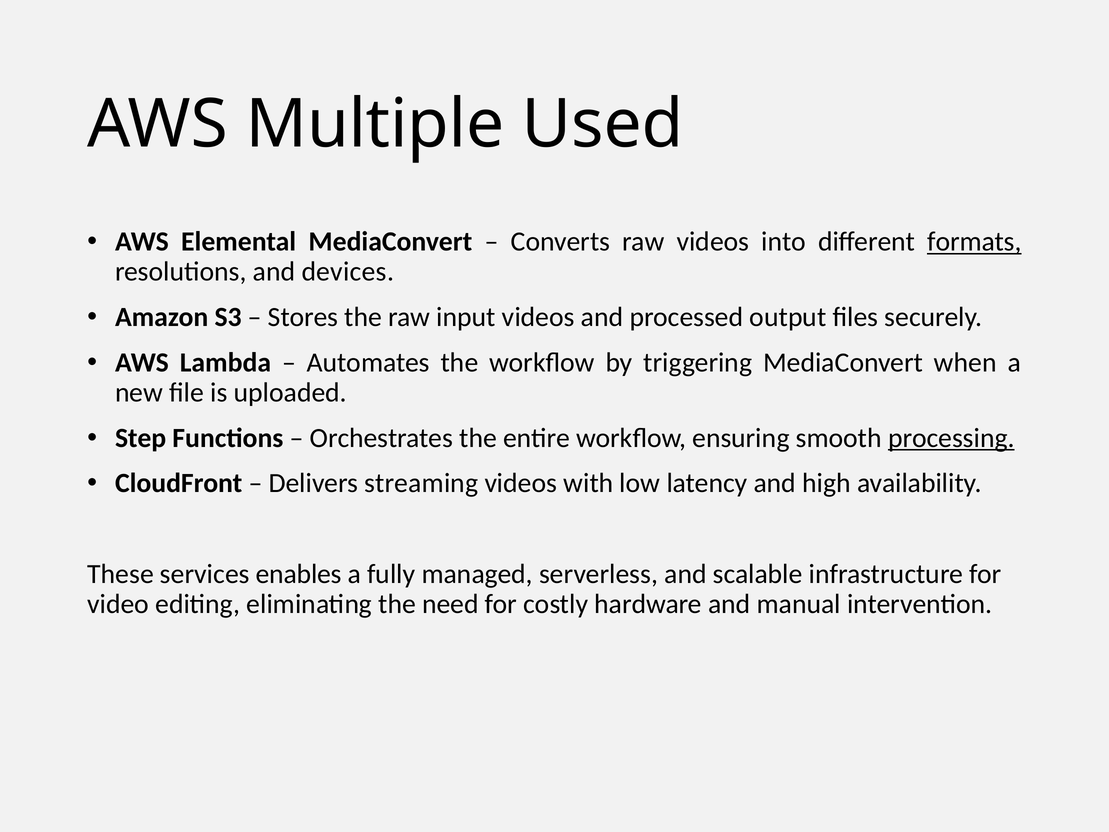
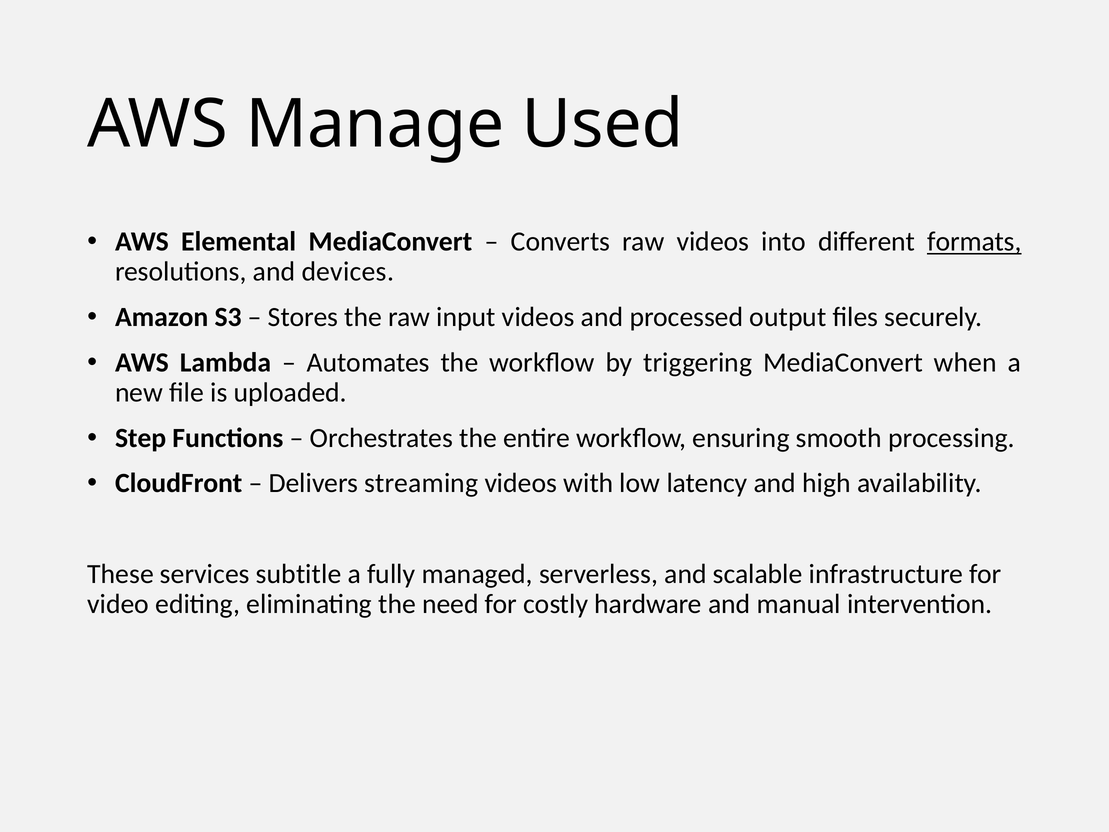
Multiple: Multiple -> Manage (375, 124)
processing underline: present -> none (951, 438)
enables: enables -> subtitle (299, 574)
